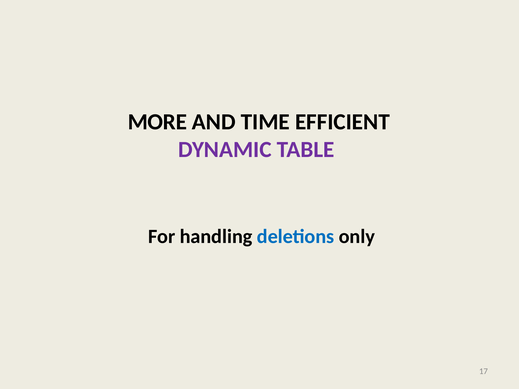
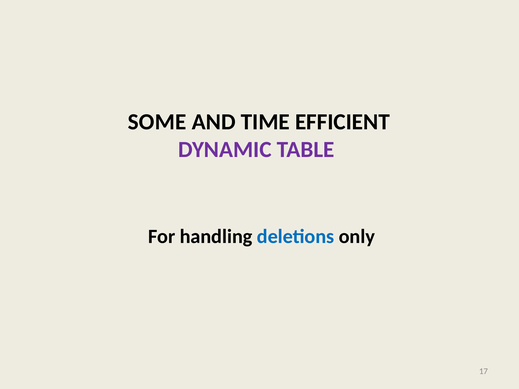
MORE: MORE -> SOME (157, 122)
